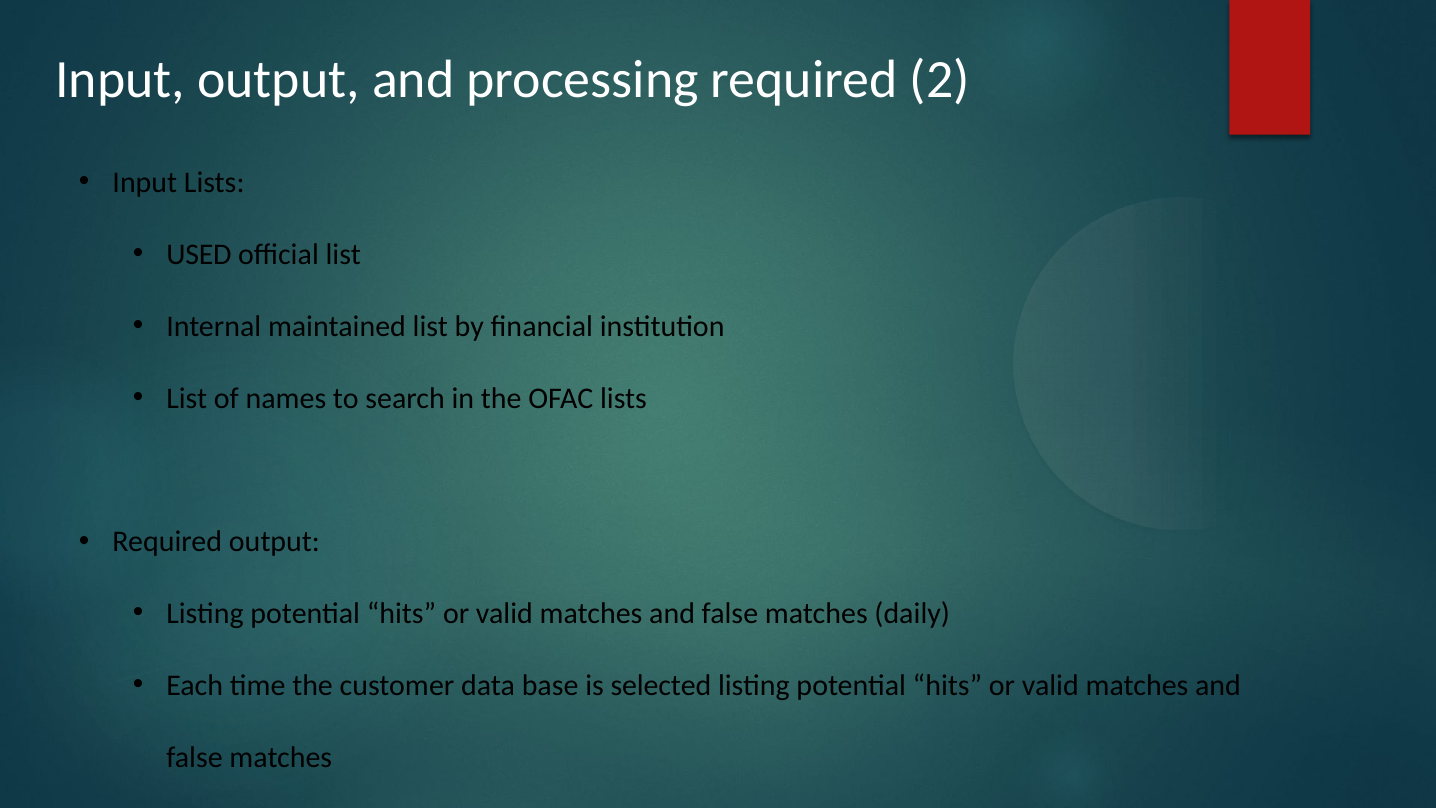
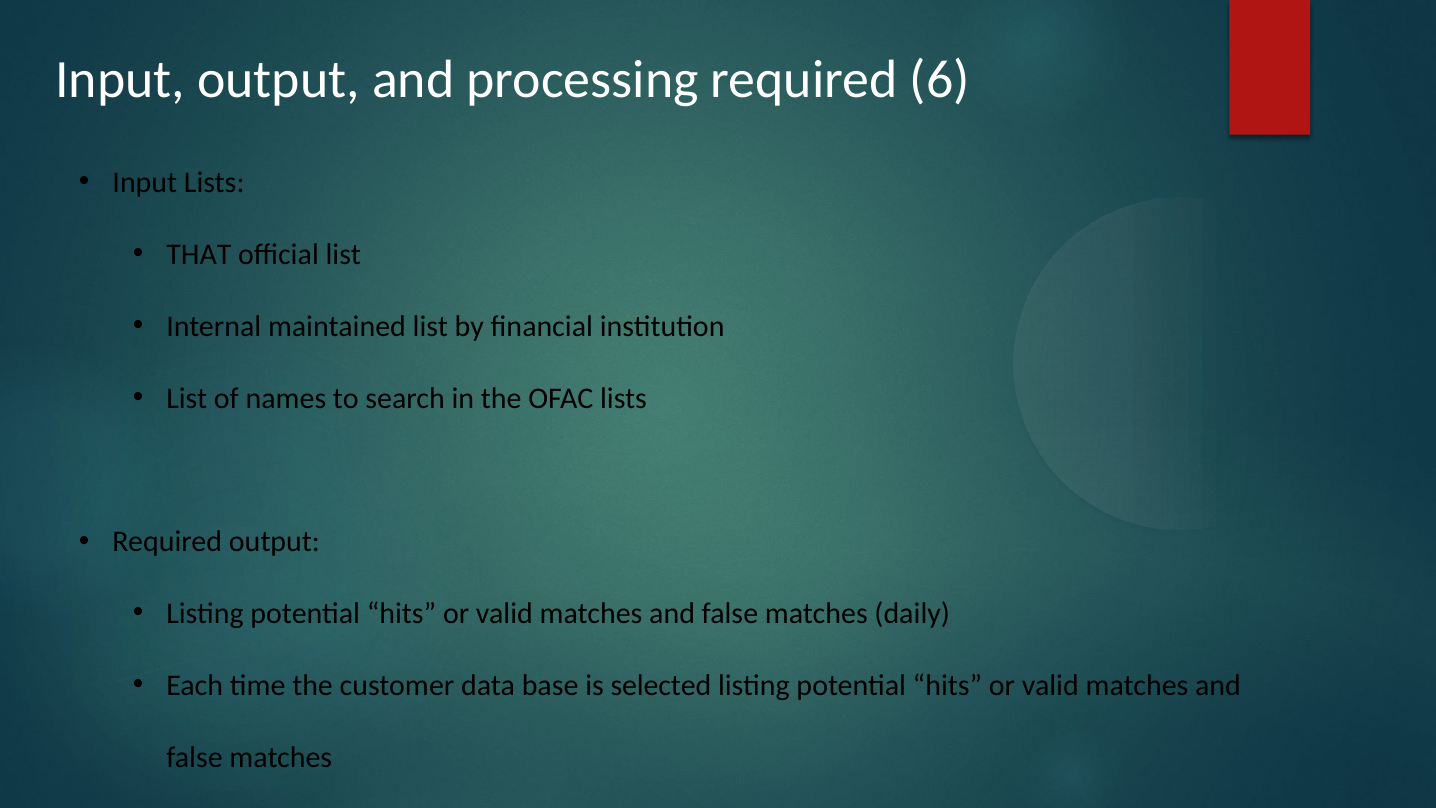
2: 2 -> 6 (940, 79)
USED: USED -> THAT (199, 254)
